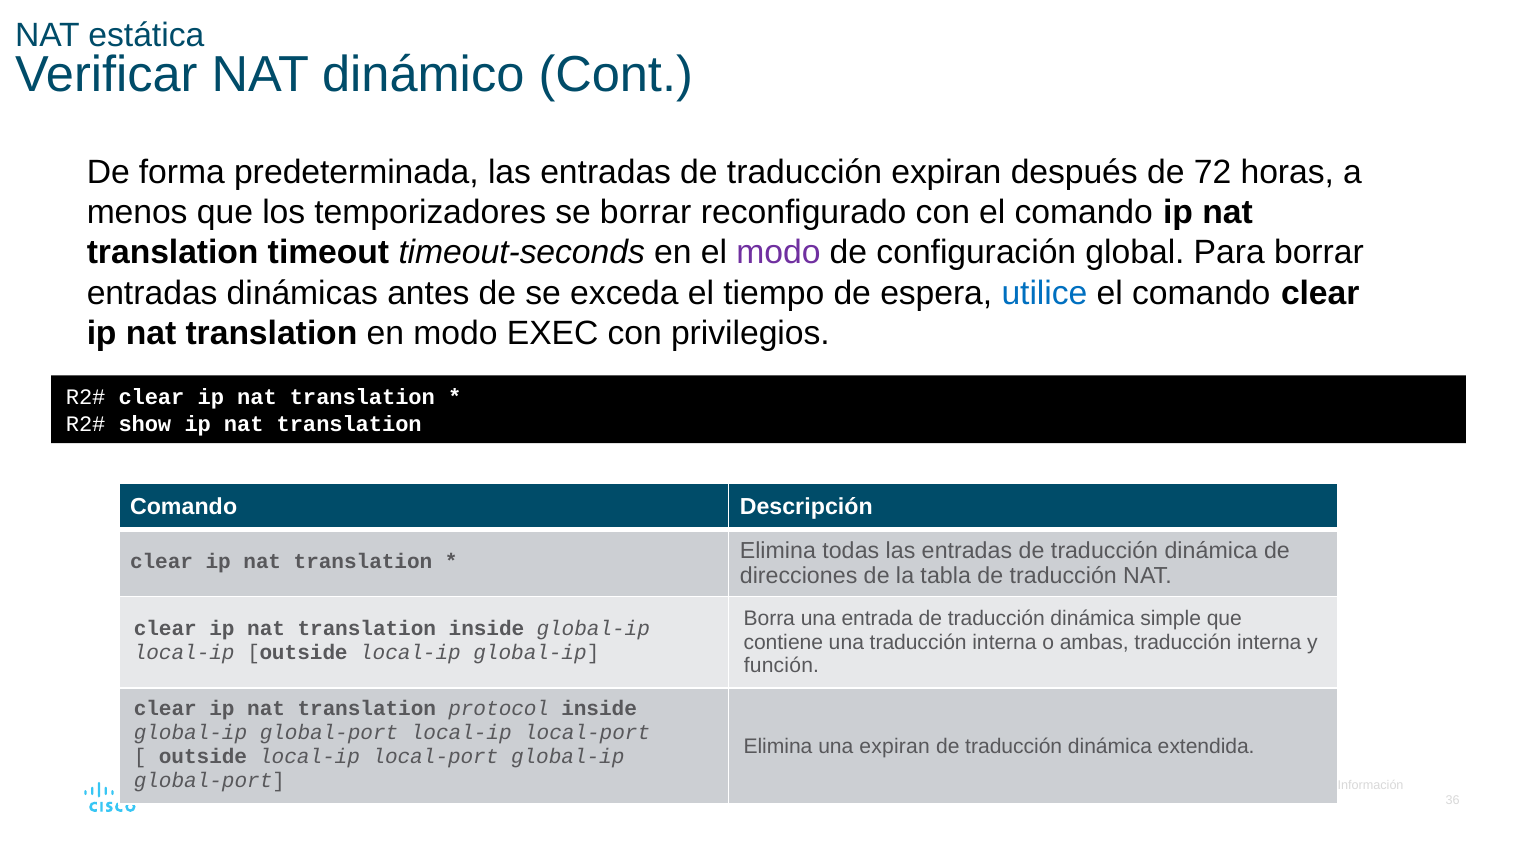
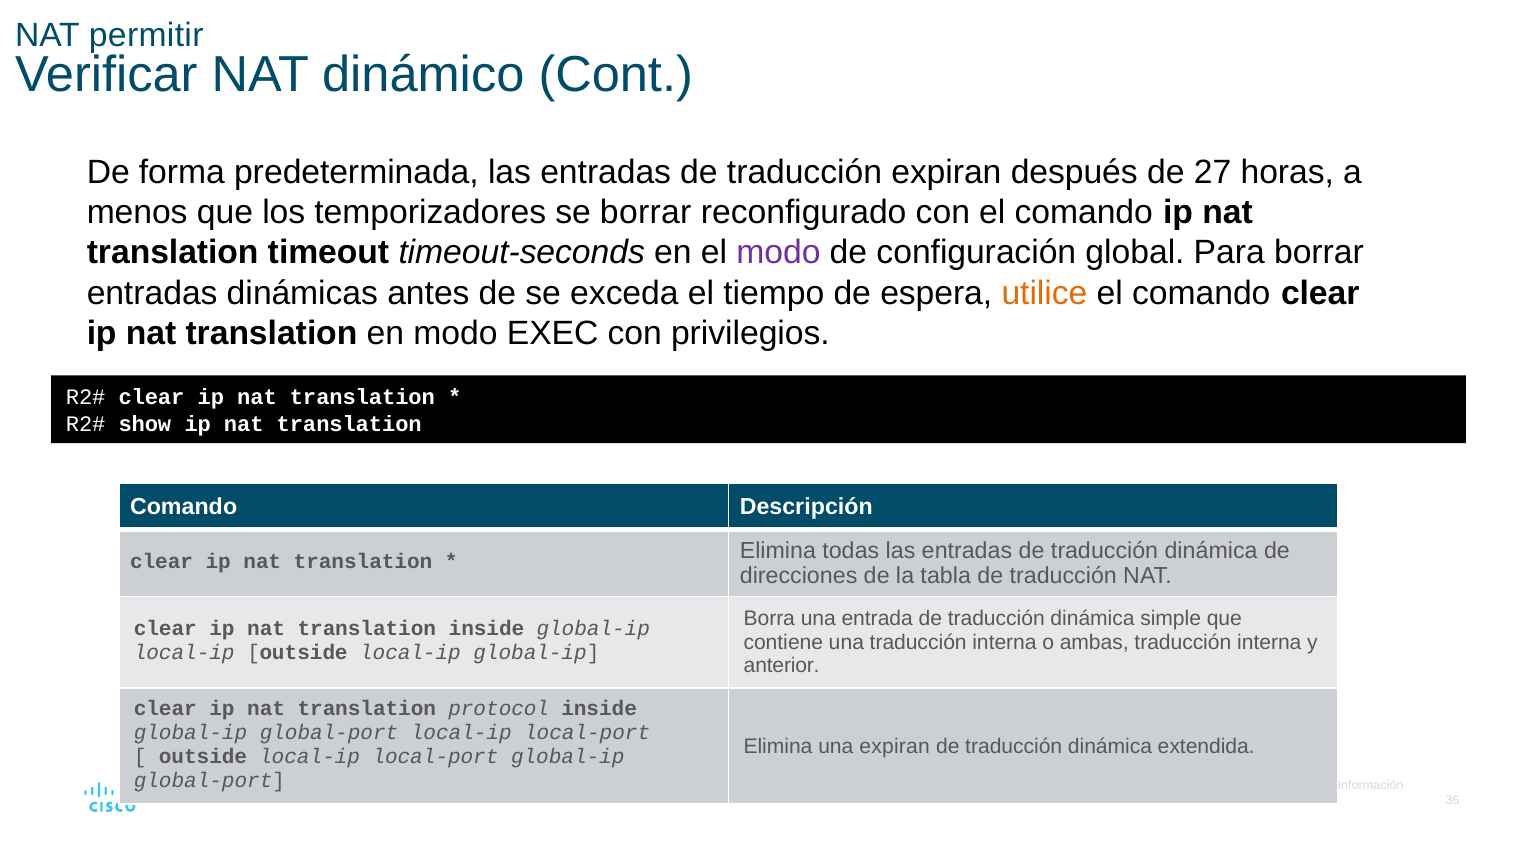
estática: estática -> permitir (146, 35)
72: 72 -> 27 (1213, 172)
utilice colour: blue -> orange (1044, 293)
función: función -> anterior (782, 666)
